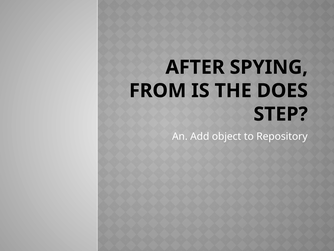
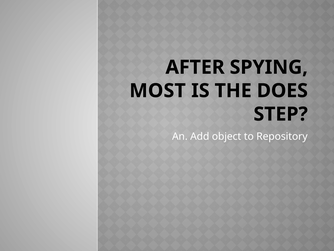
FROM: FROM -> MOST (158, 91)
